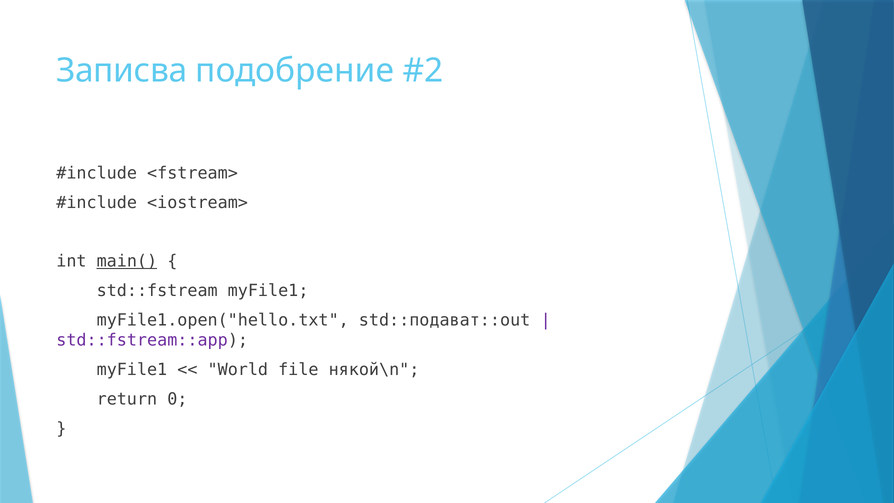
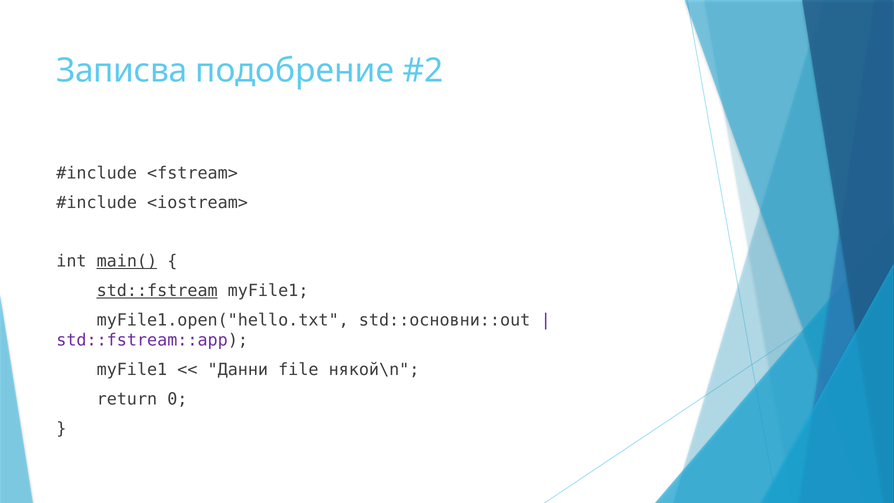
std::fstream underline: none -> present (157, 291)
std::подават::out: std::подават::out -> std::основни::out (445, 320)
World: World -> Данни (238, 370)
